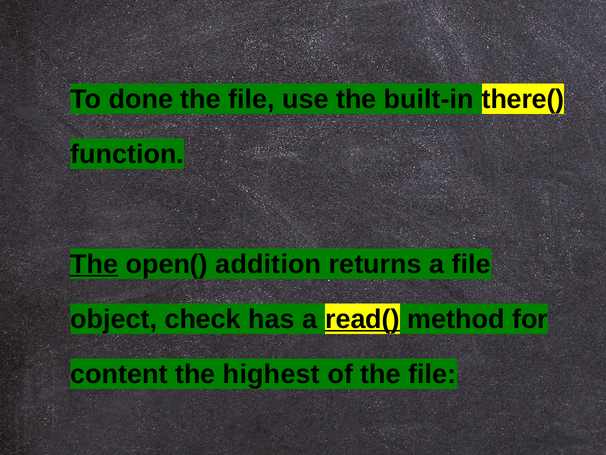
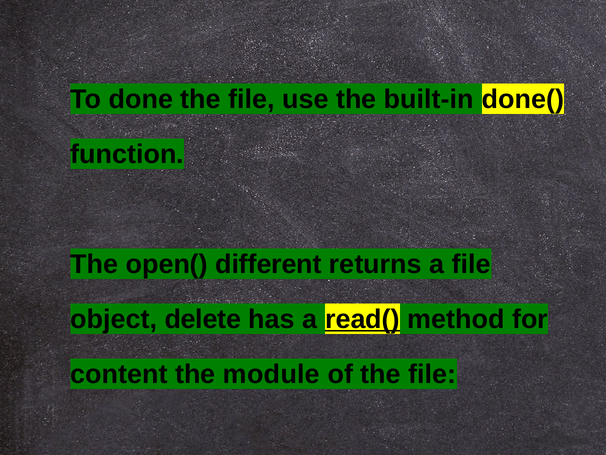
there(: there( -> done( (523, 99)
The underline: present -> none (94, 264)
addition: addition -> different (269, 264)
check: check -> delete (203, 319)
highest: highest -> module (271, 374)
